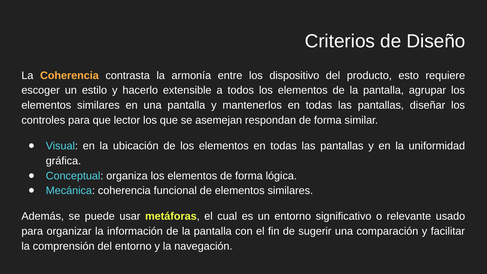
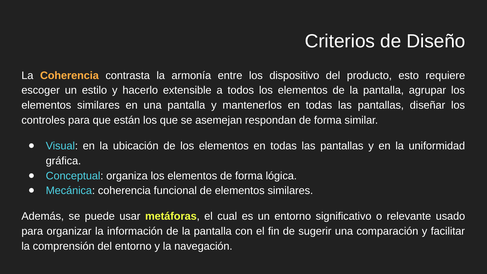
lector: lector -> están (127, 120)
